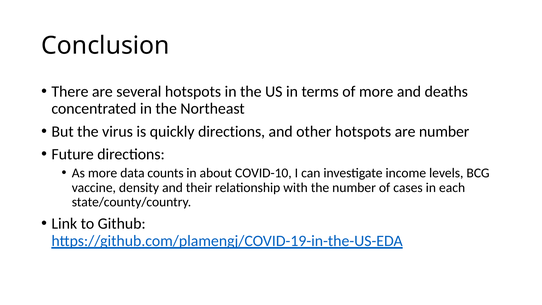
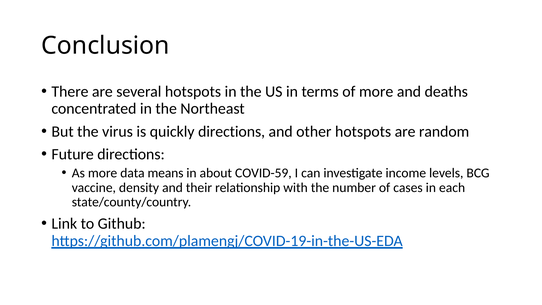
are number: number -> random (444, 131)
counts: counts -> means (166, 173)
COVID-10: COVID-10 -> COVID-59 (263, 173)
